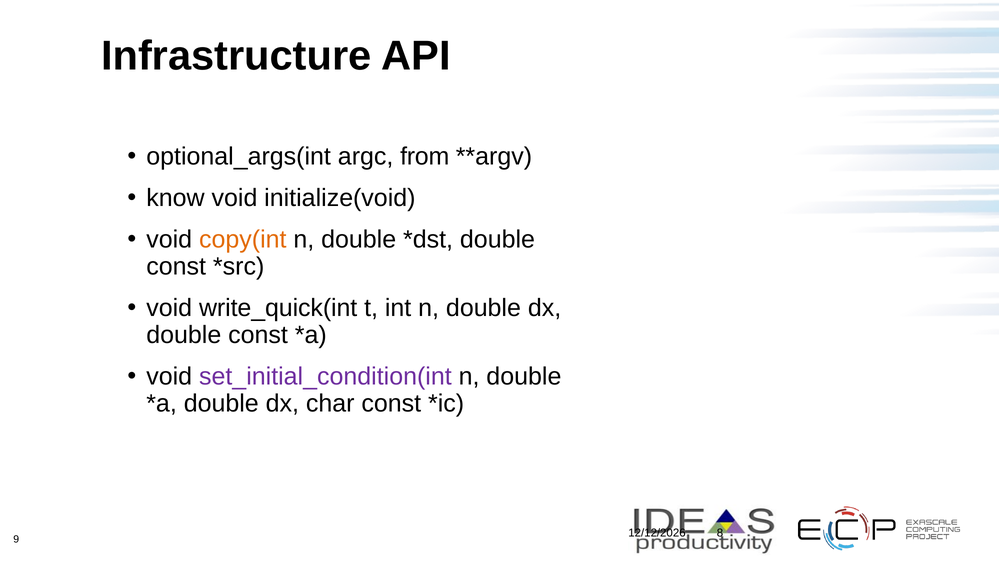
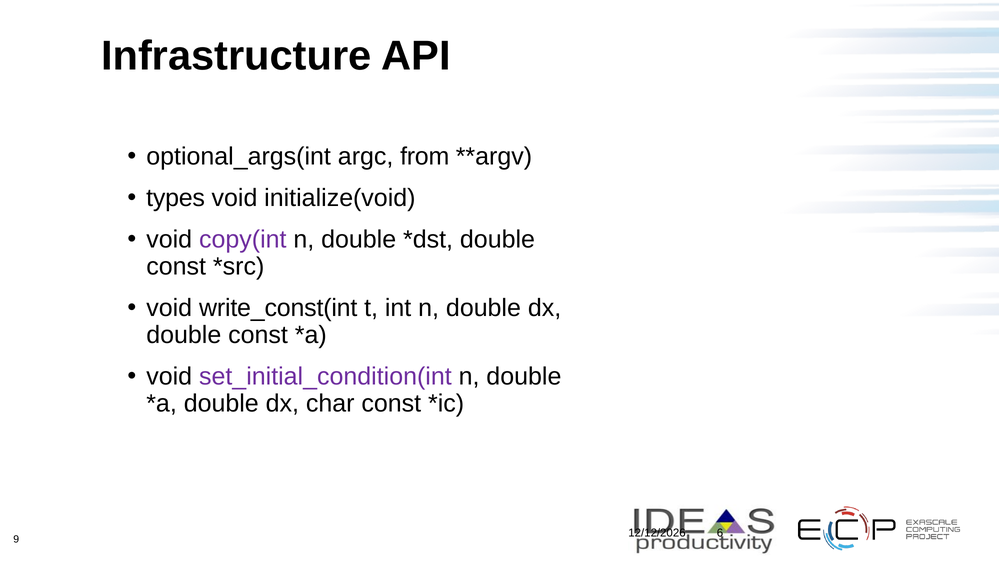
know: know -> types (176, 198)
copy(int colour: orange -> purple (243, 240)
write_quick(int: write_quick(int -> write_const(int (278, 308)
8: 8 -> 6 (720, 533)
